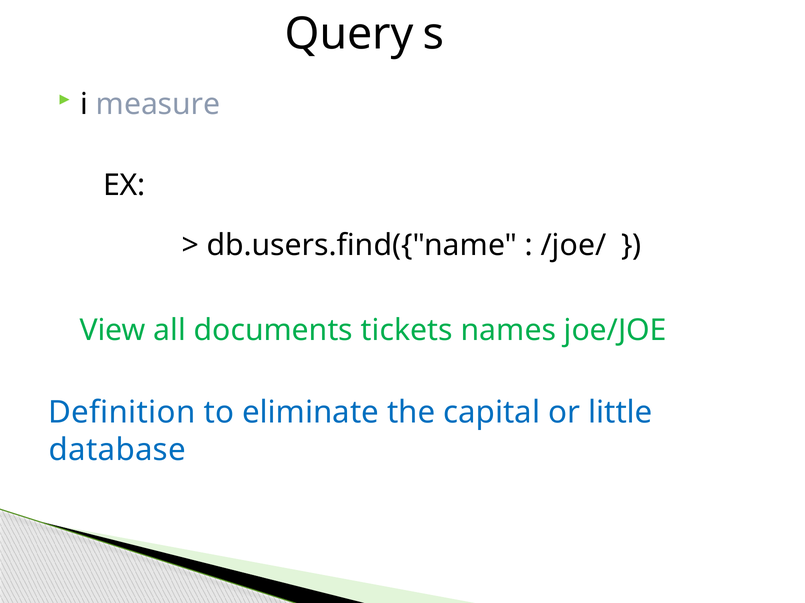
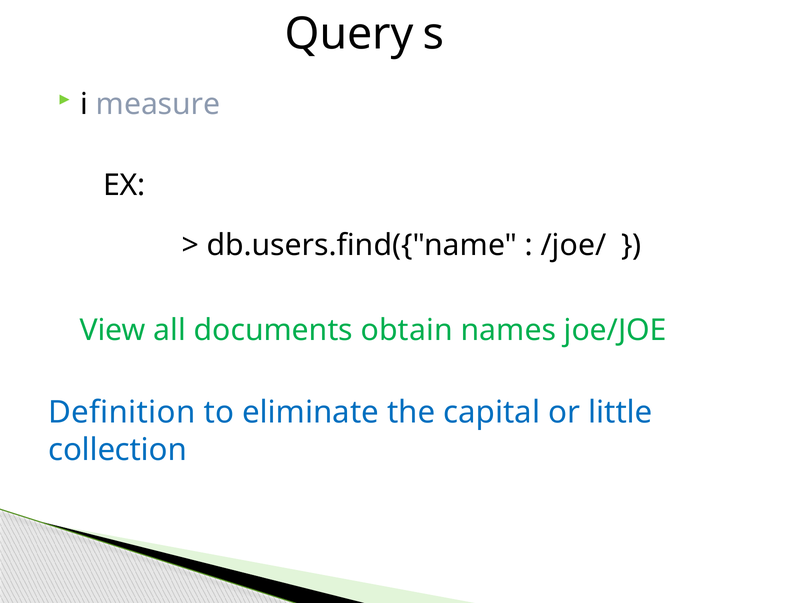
tickets: tickets -> obtain (407, 331)
database: database -> collection (118, 450)
